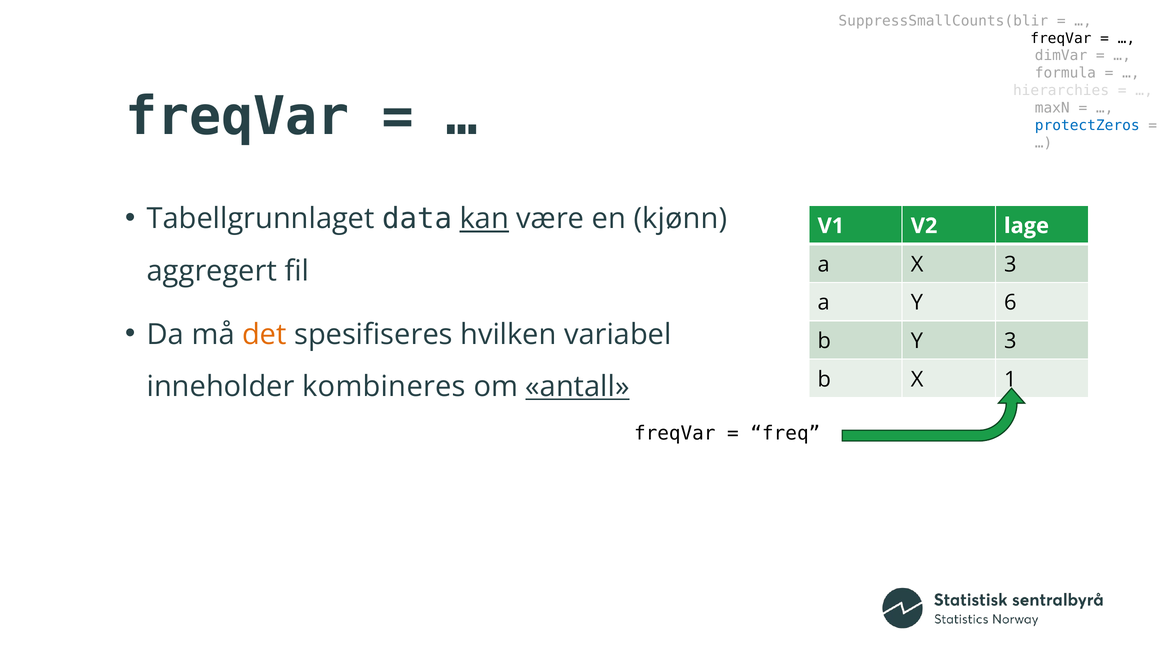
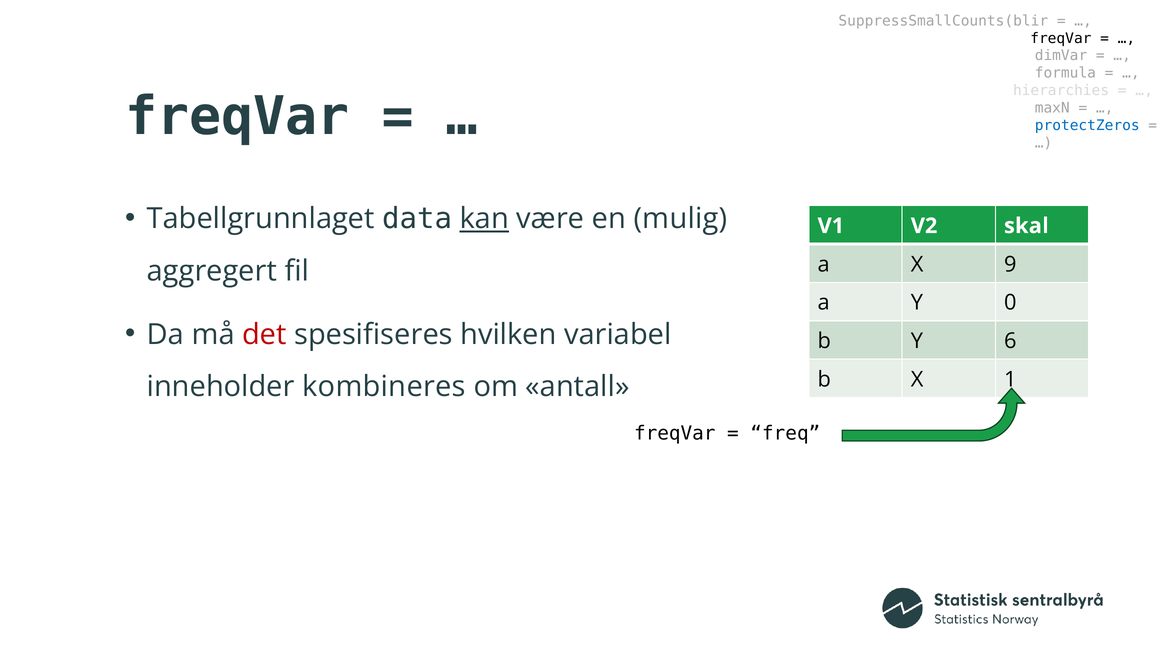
kjønn: kjønn -> mulig (680, 219)
lage: lage -> skal (1026, 226)
X 3: 3 -> 9 (1010, 264)
6: 6 -> 0 (1010, 303)
det colour: orange -> red (264, 335)
Y 3: 3 -> 6 (1010, 341)
antall underline: present -> none (577, 387)
